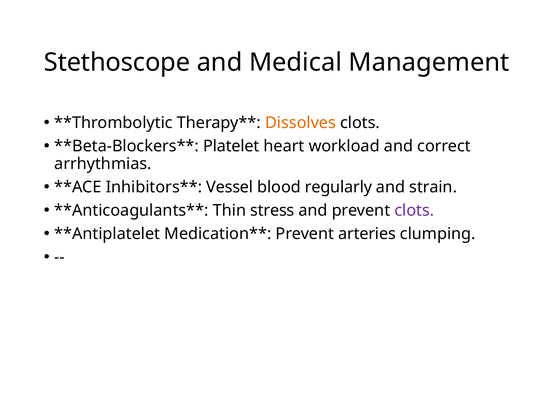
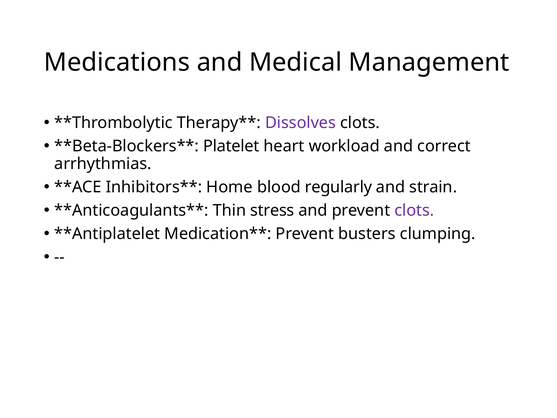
Stethoscope: Stethoscope -> Medications (117, 62)
Dissolves colour: orange -> purple (301, 123)
Vessel: Vessel -> Home (230, 187)
arteries: arteries -> busters (367, 234)
